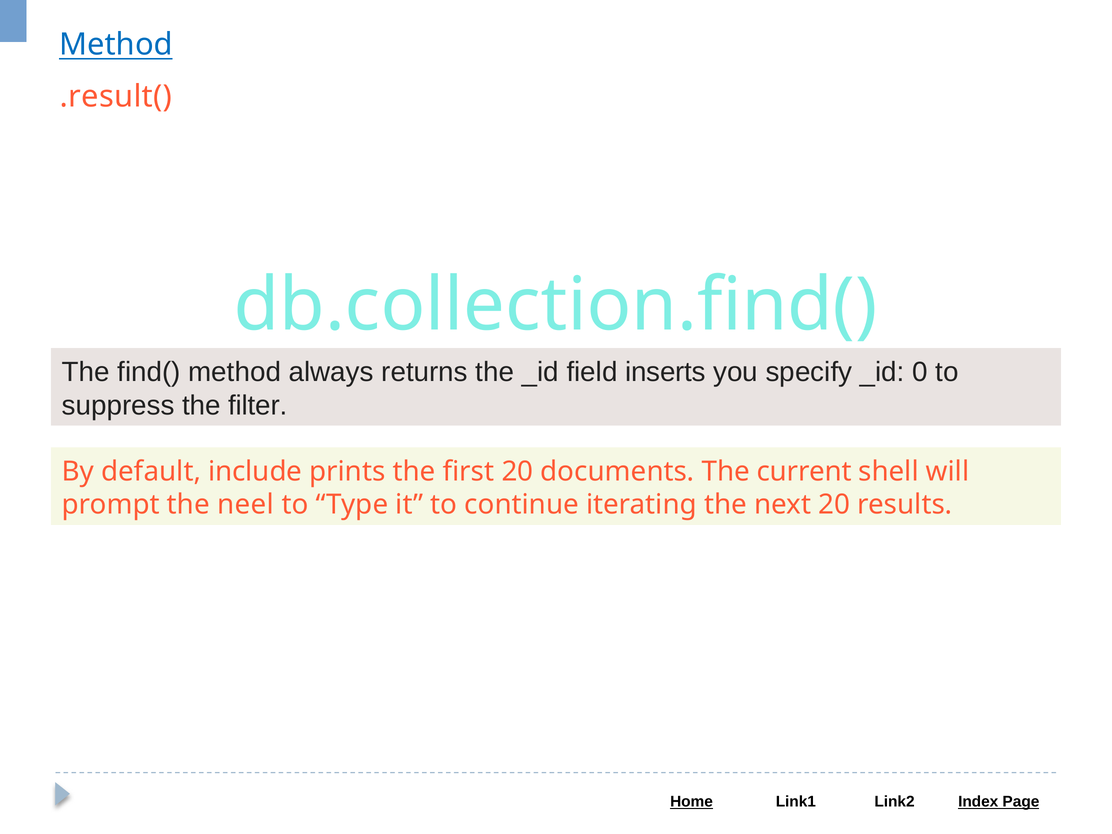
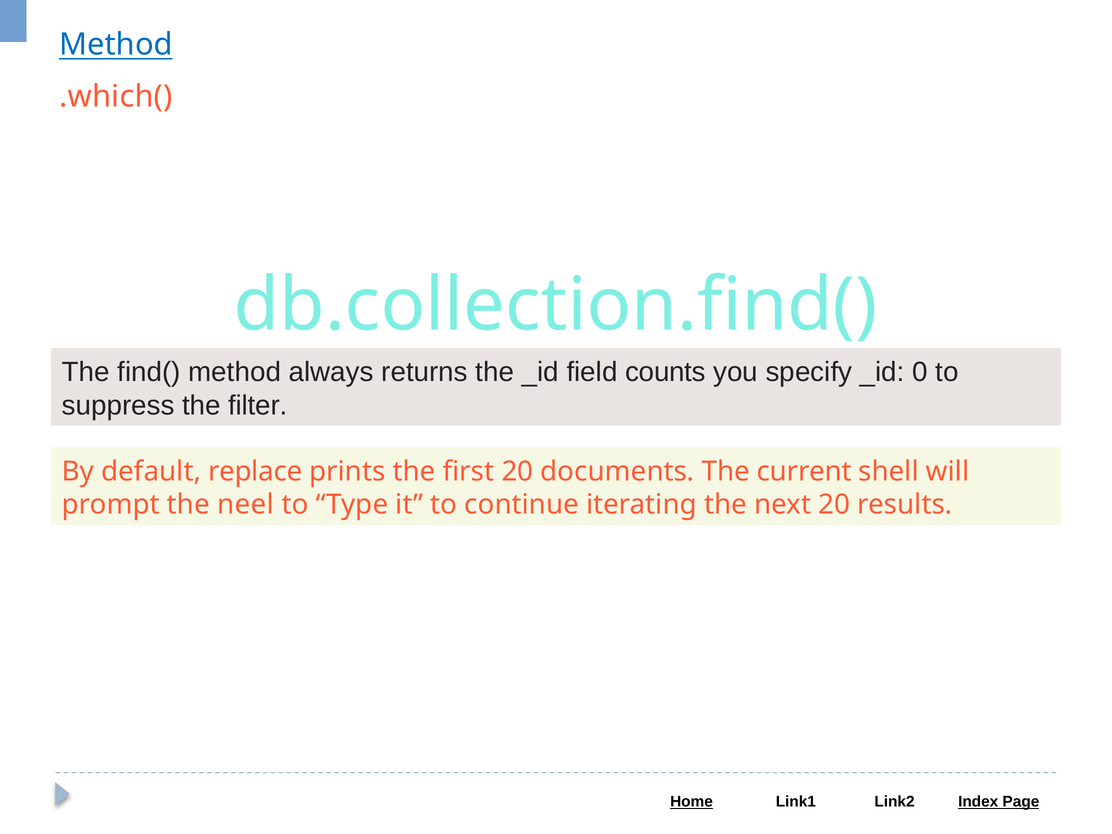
.result(: .result( -> .which( (116, 97)
inserts: inserts -> counts (665, 372)
include: include -> replace (255, 471)
